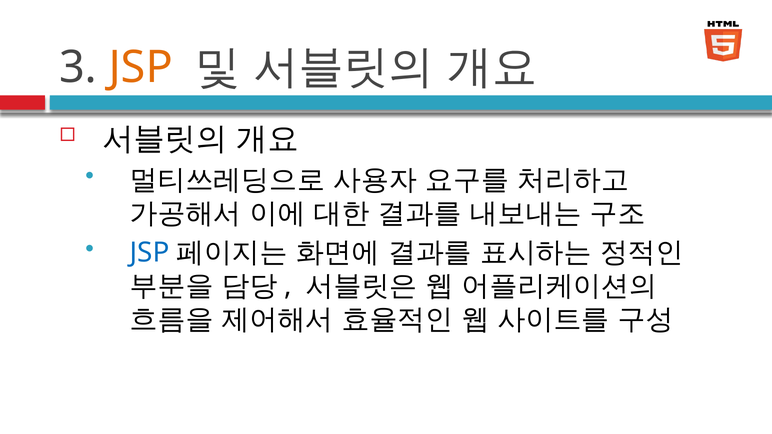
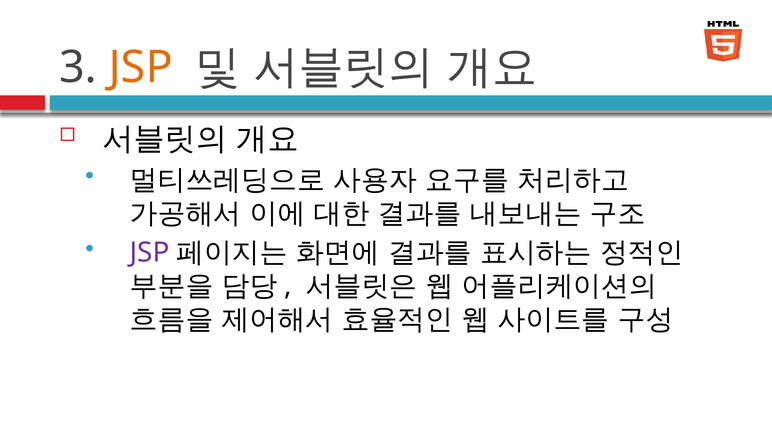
JSP colour: blue -> purple (150, 253)
